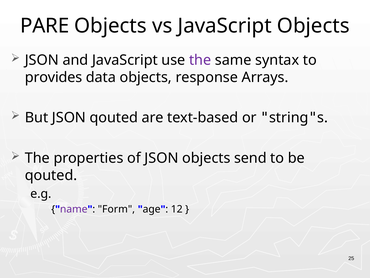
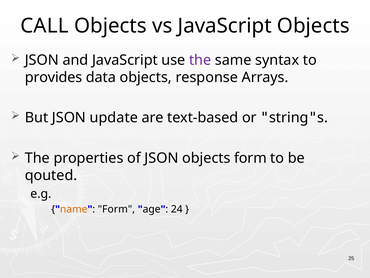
PARE: PARE -> CALL (44, 26)
JSON qouted: qouted -> update (114, 118)
objects send: send -> form (250, 158)
name colour: purple -> orange (74, 209)
12: 12 -> 24 (177, 209)
